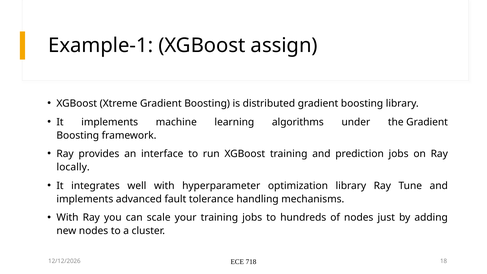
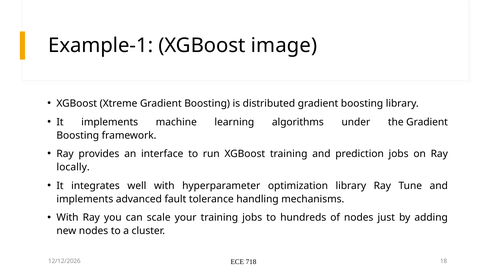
assign: assign -> image (284, 45)
